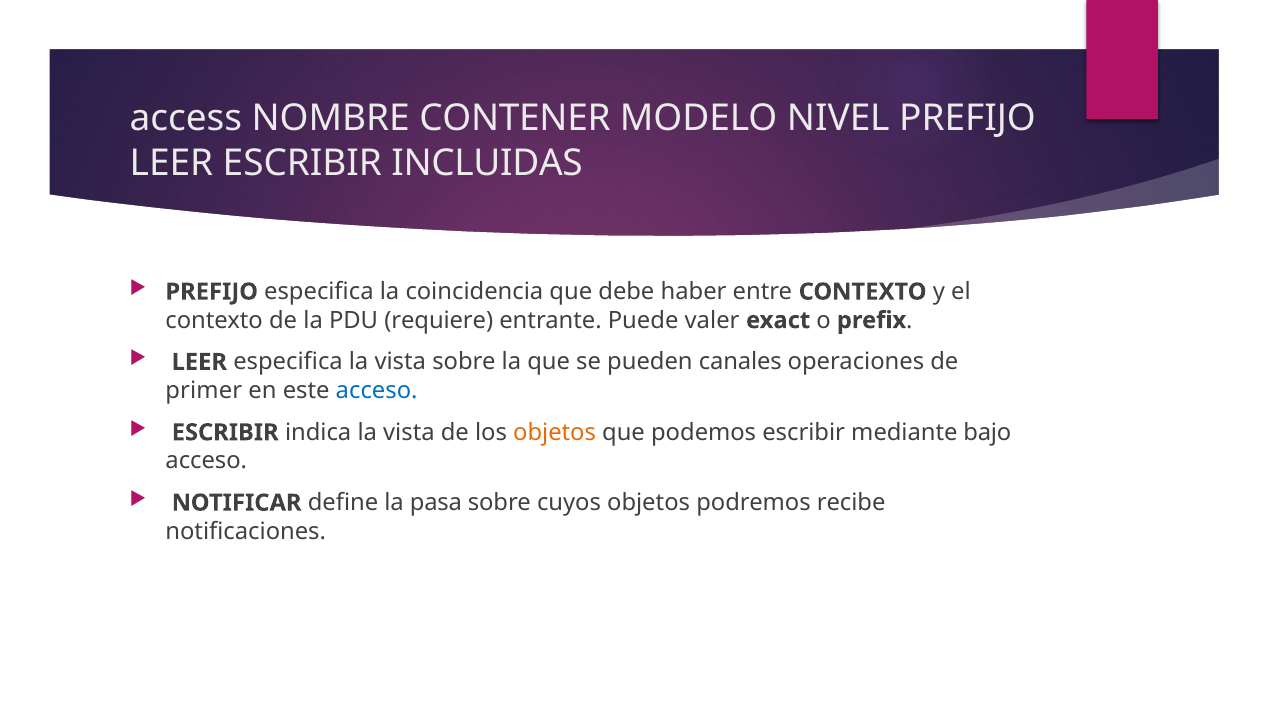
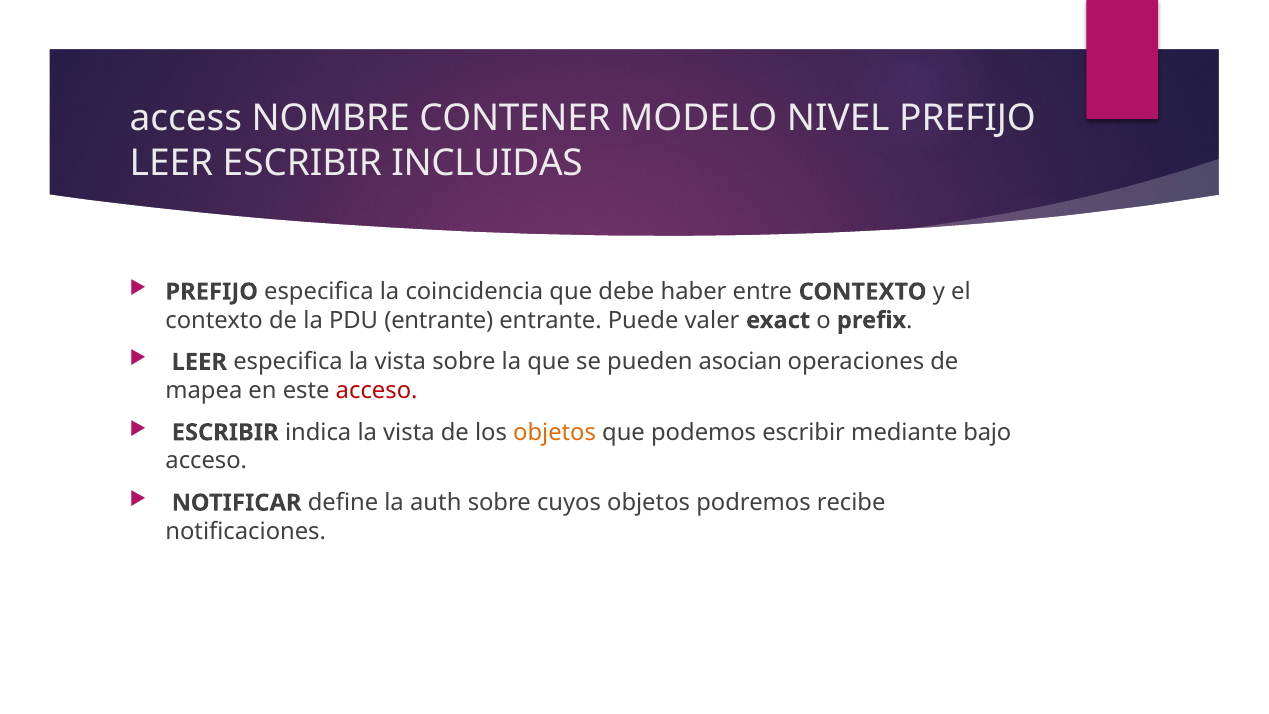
PDU requiere: requiere -> entrante (439, 320)
canales: canales -> asocian (740, 362)
primer: primer -> mapea (204, 391)
acceso colour: blue -> red (377, 391)
pasa: pasa -> auth (436, 503)
